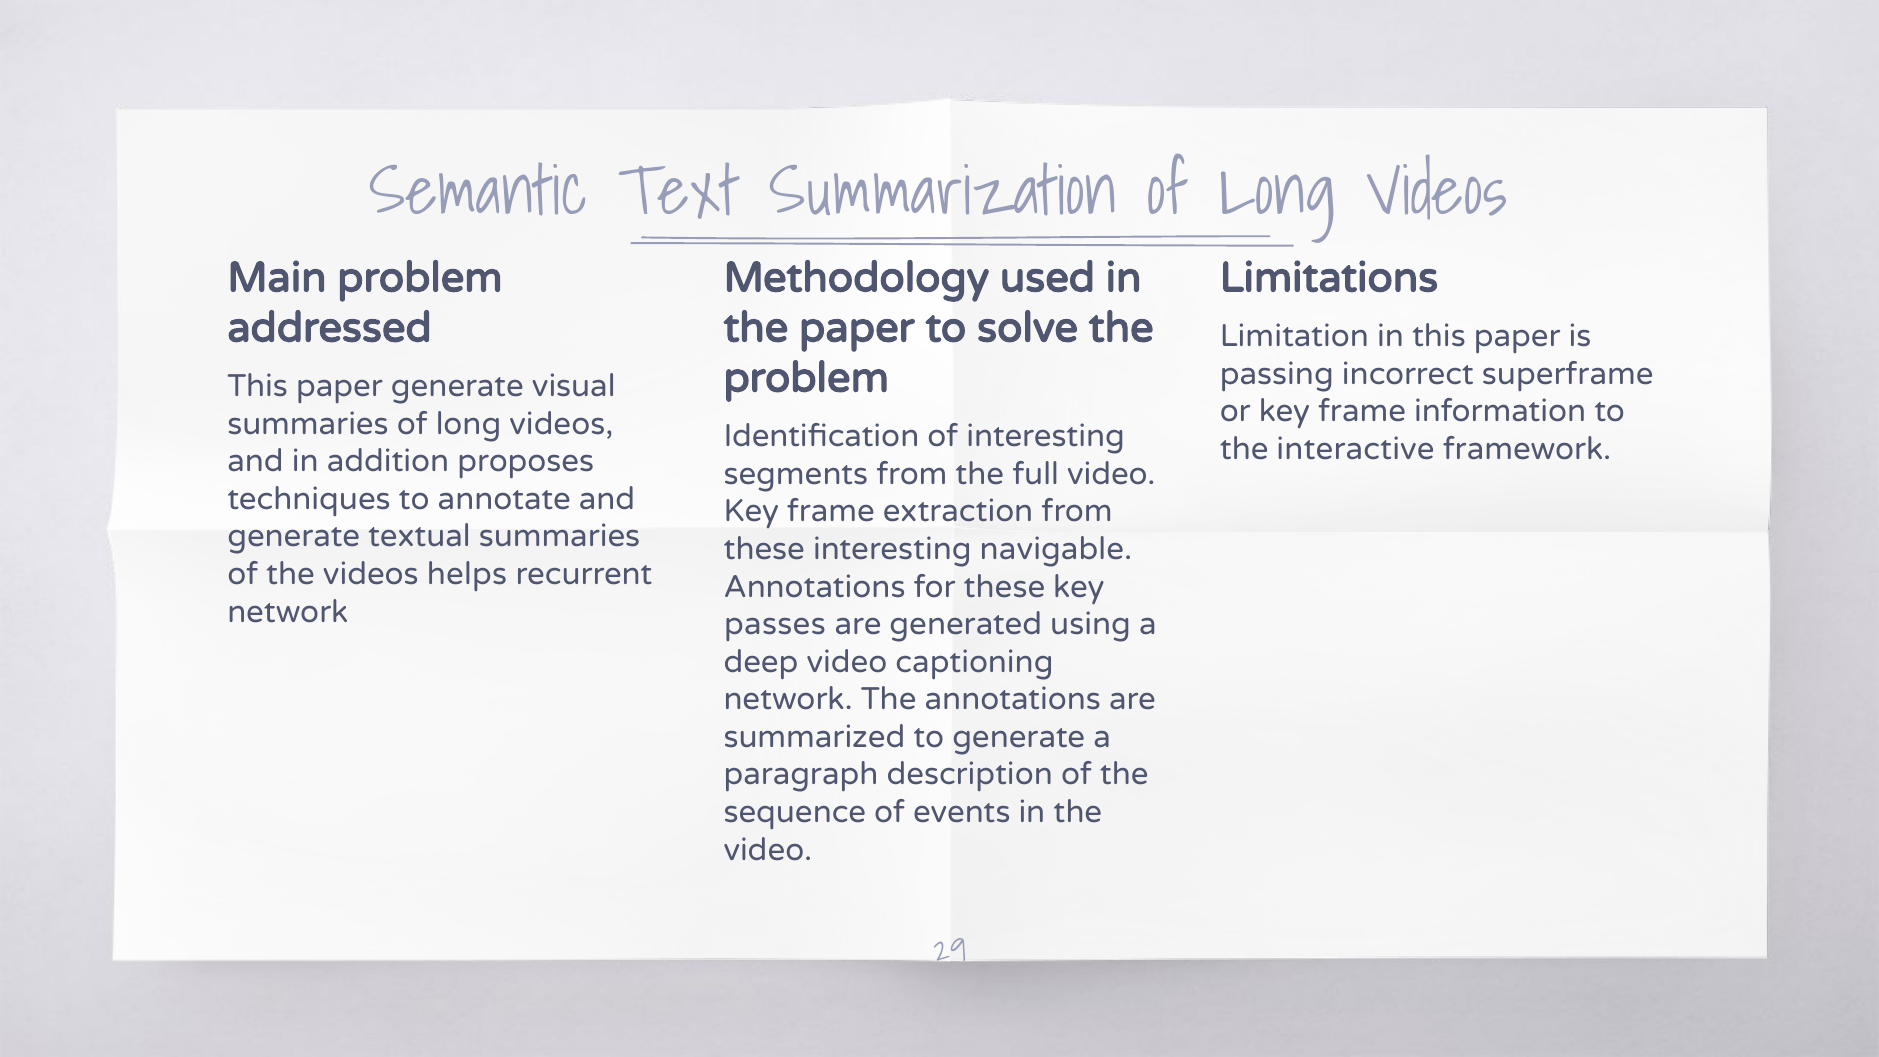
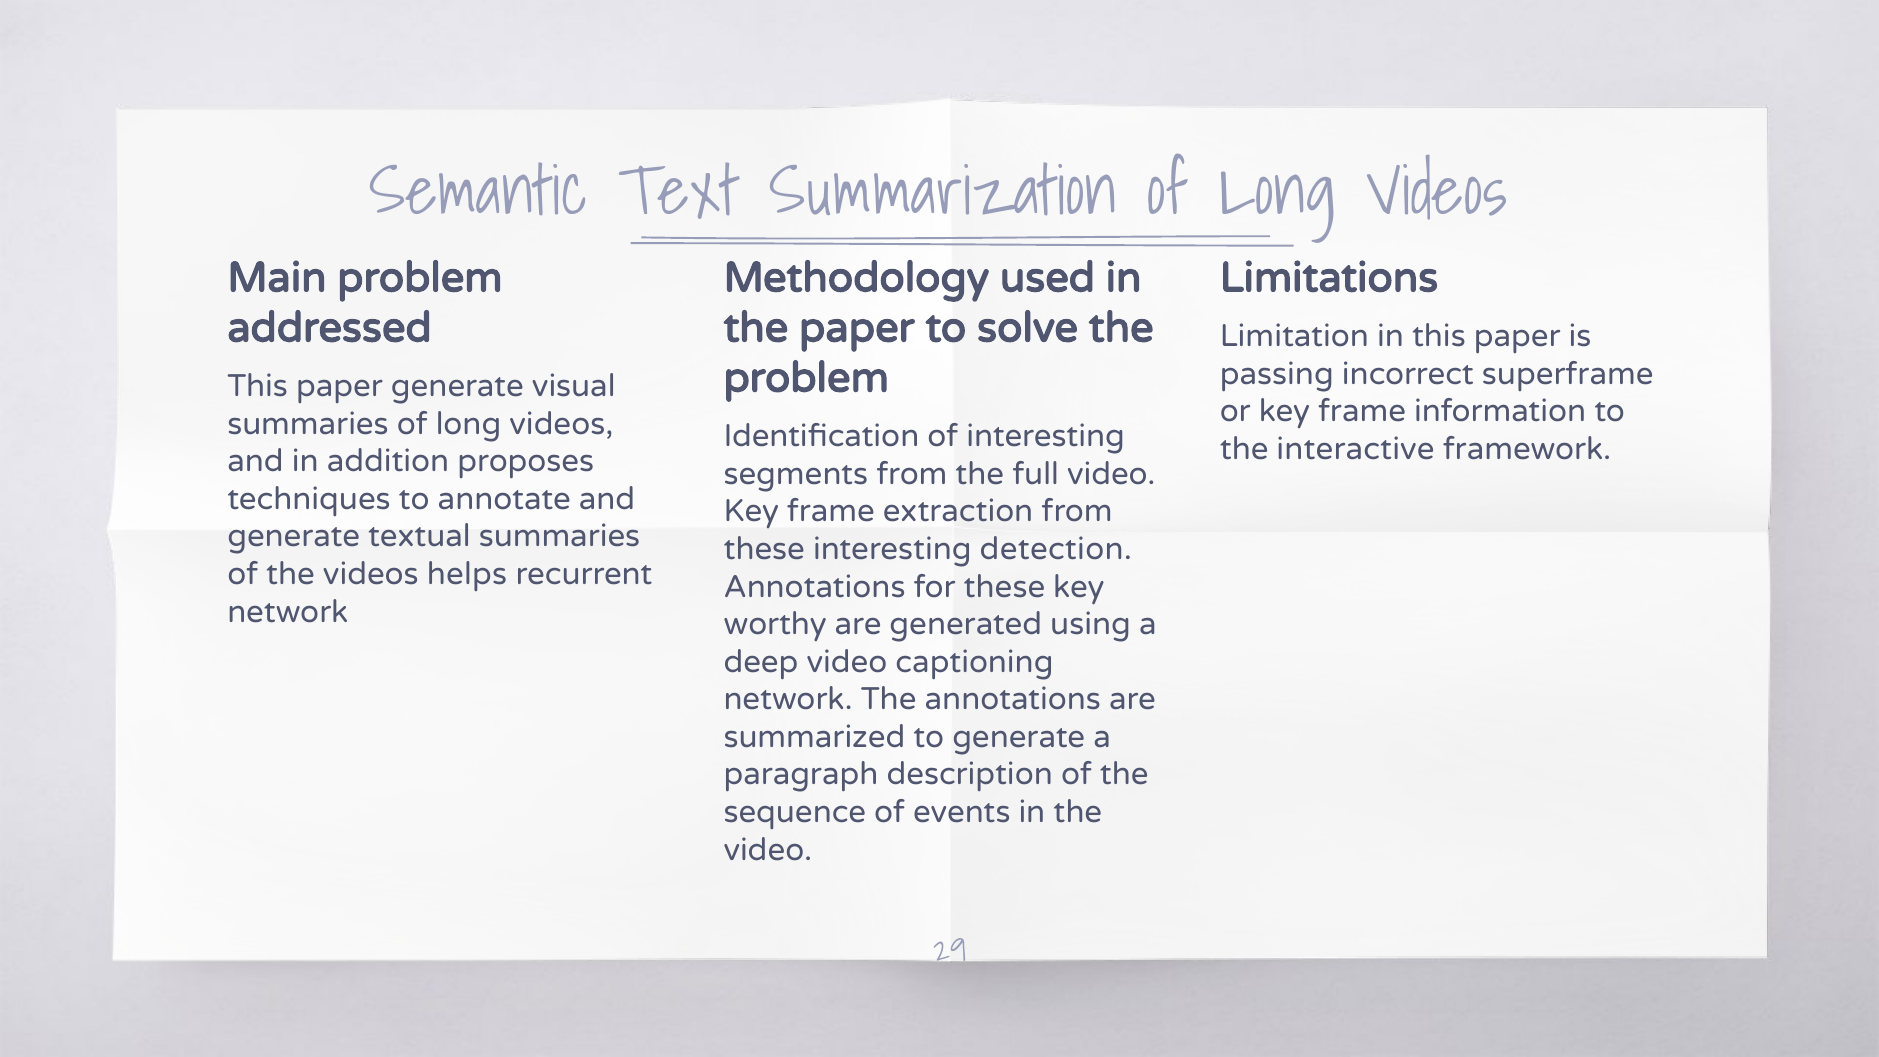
navigable: navigable -> detection (1056, 549)
passes: passes -> worthy (775, 624)
